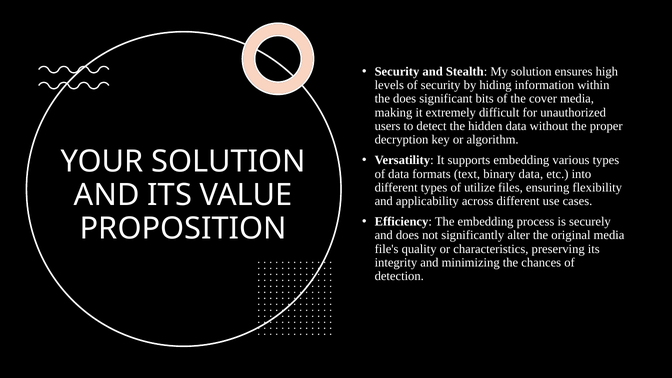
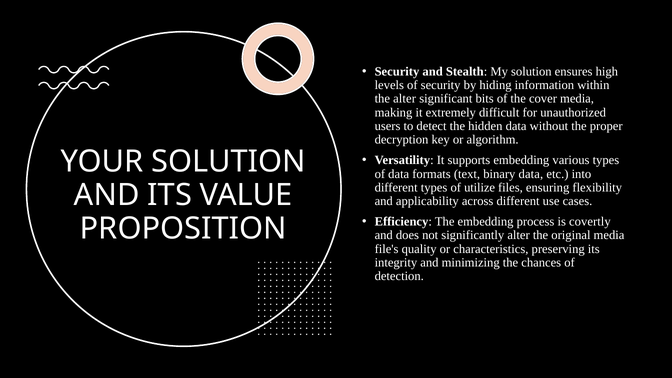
the does: does -> alter (405, 99)
securely: securely -> covertly (590, 222)
